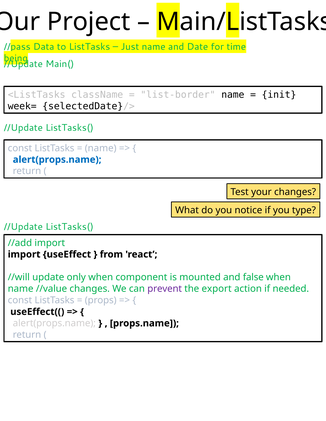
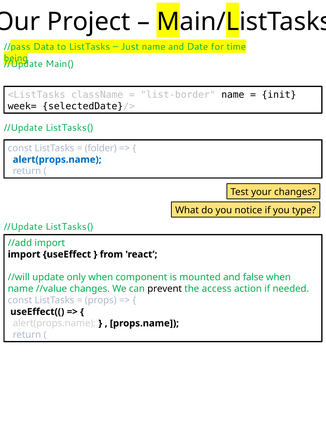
name: name -> folder (101, 148)
prevent colour: purple -> black (165, 289)
export: export -> access (217, 289)
